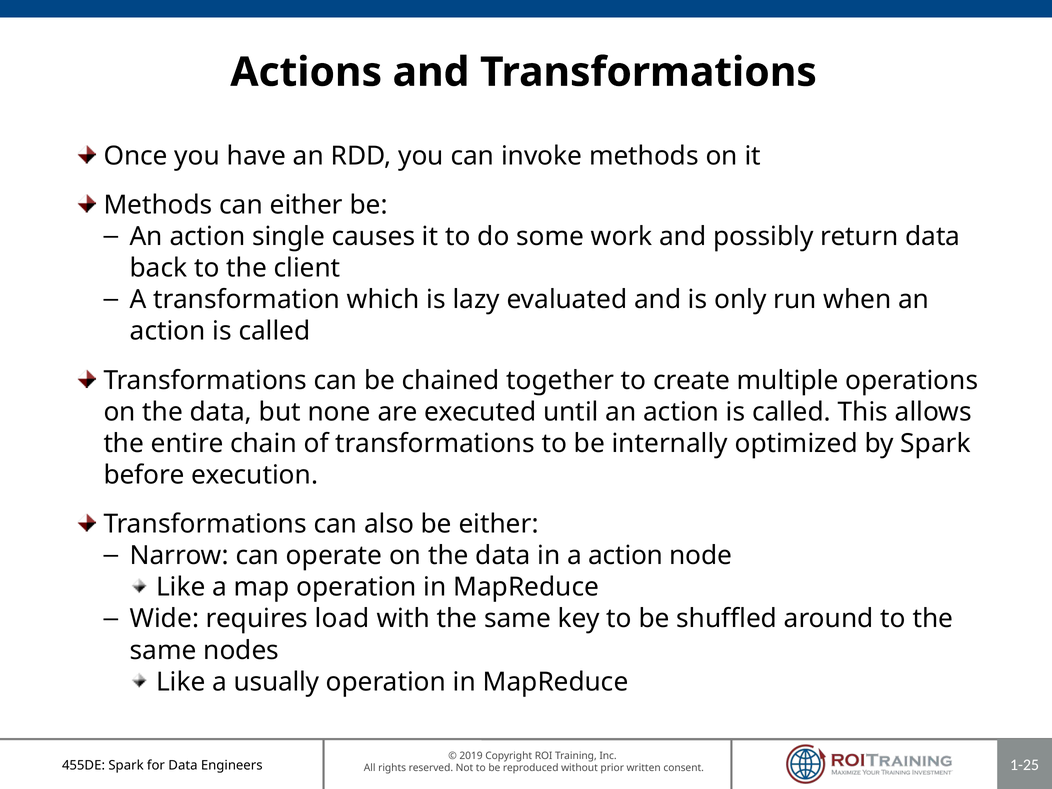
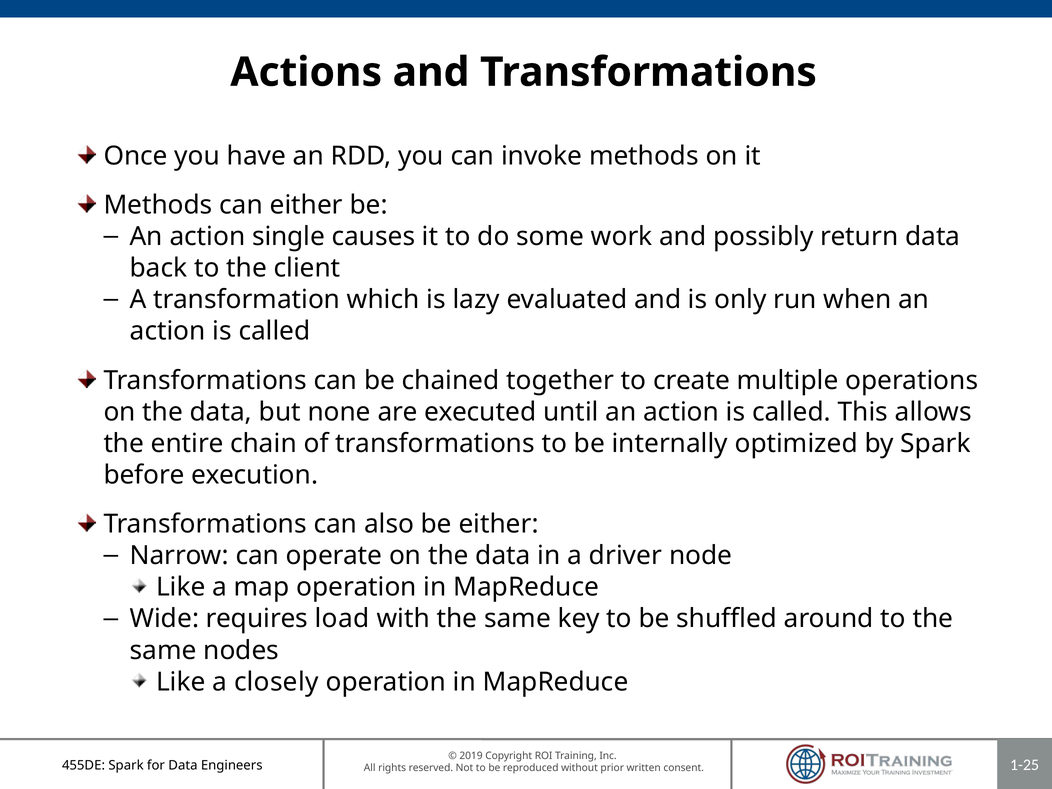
a action: action -> driver (626, 556)
usually: usually -> closely (276, 682)
